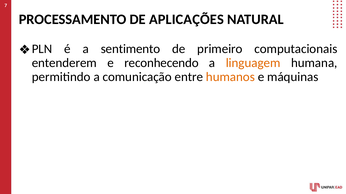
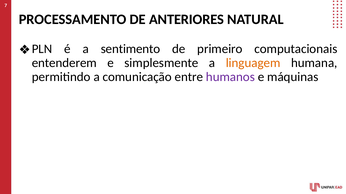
APLICAÇÕES: APLICAÇÕES -> ANTERIORES (187, 19)
reconhecendo: reconhecendo -> simplesmente (161, 63)
humanos colour: orange -> purple (230, 77)
